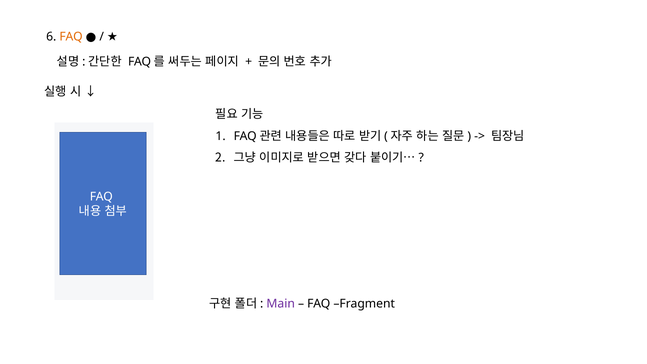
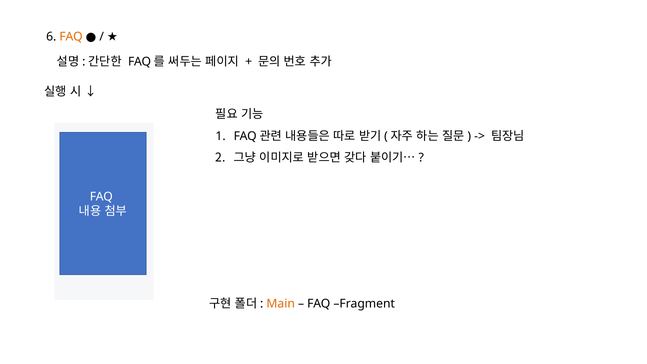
Main colour: purple -> orange (281, 304)
